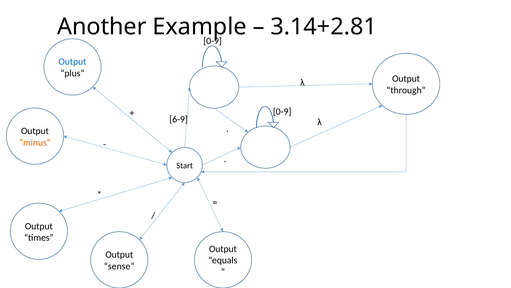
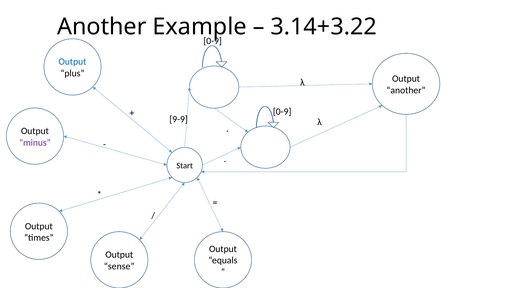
3.14+2.81: 3.14+2.81 -> 3.14+3.22 (324, 27)
through: through -> another (406, 90)
6-9: 6-9 -> 9-9 (179, 119)
minus colour: orange -> purple (35, 142)
